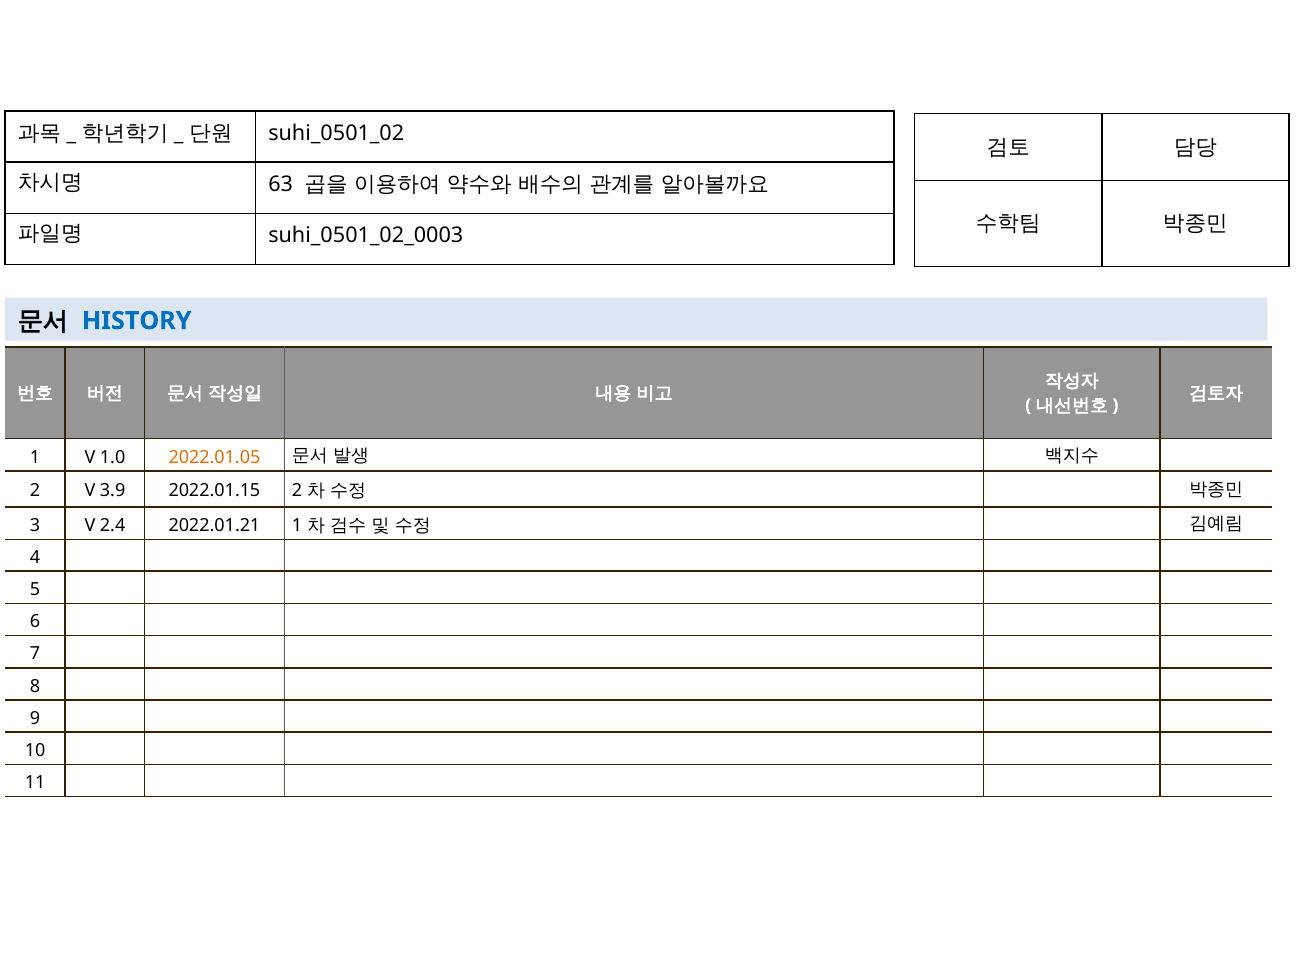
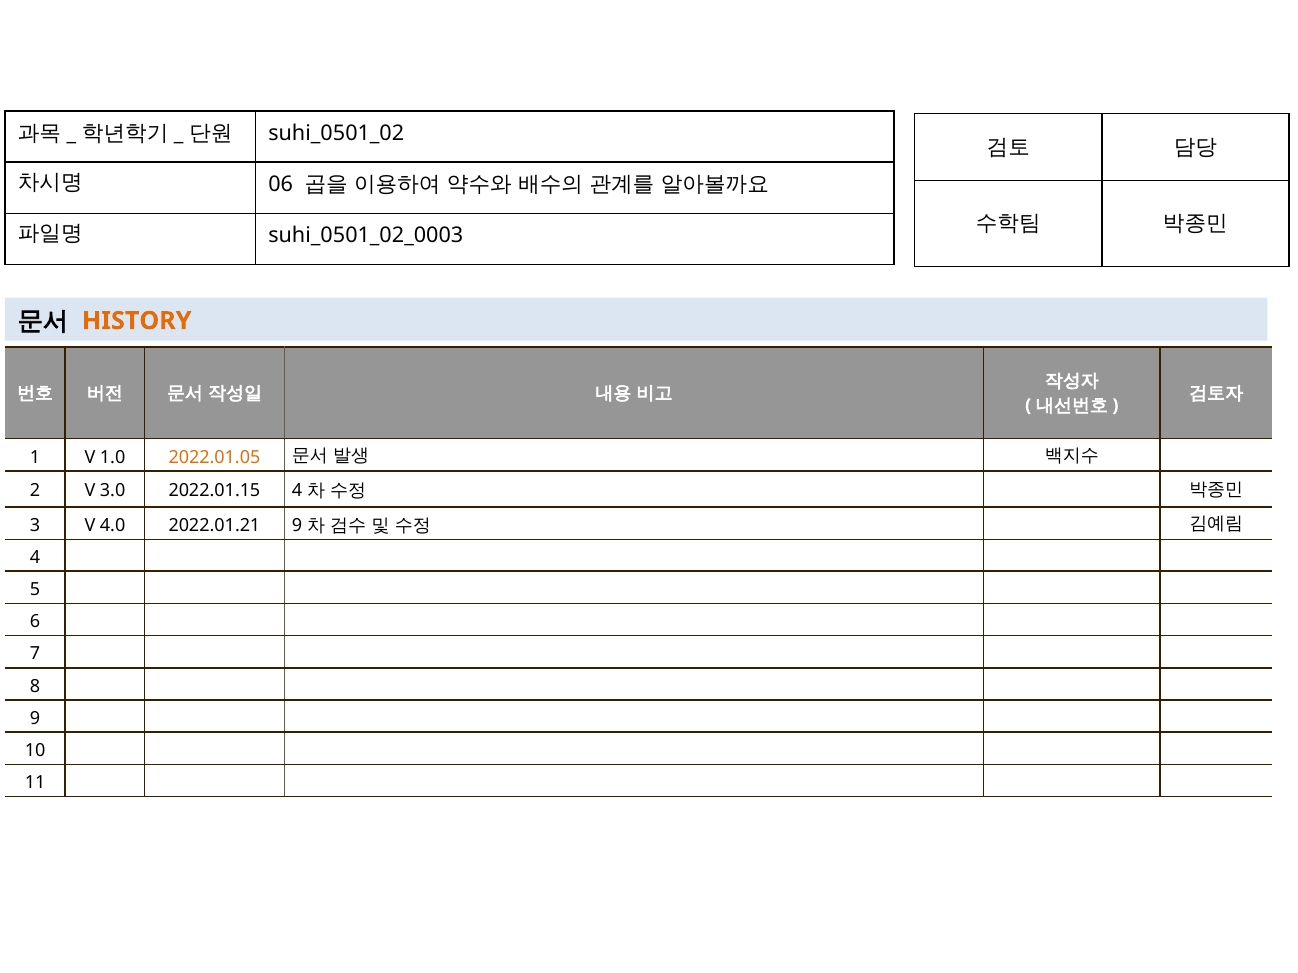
63: 63 -> 06 (281, 185)
HISTORY colour: blue -> orange (137, 321)
3.9: 3.9 -> 3.0 (113, 490)
2022.01.15 2: 2 -> 4 (297, 490)
2.4: 2.4 -> 4.0 (113, 526)
2022.01.21 1: 1 -> 9 (297, 526)
